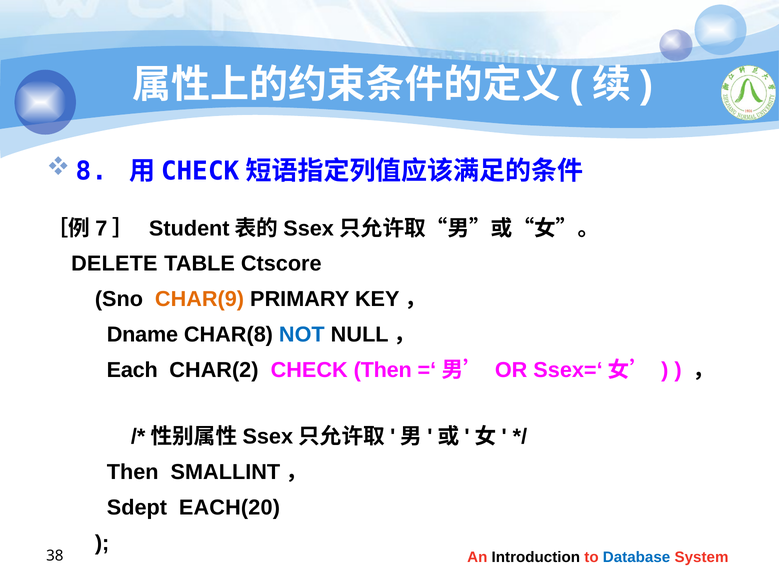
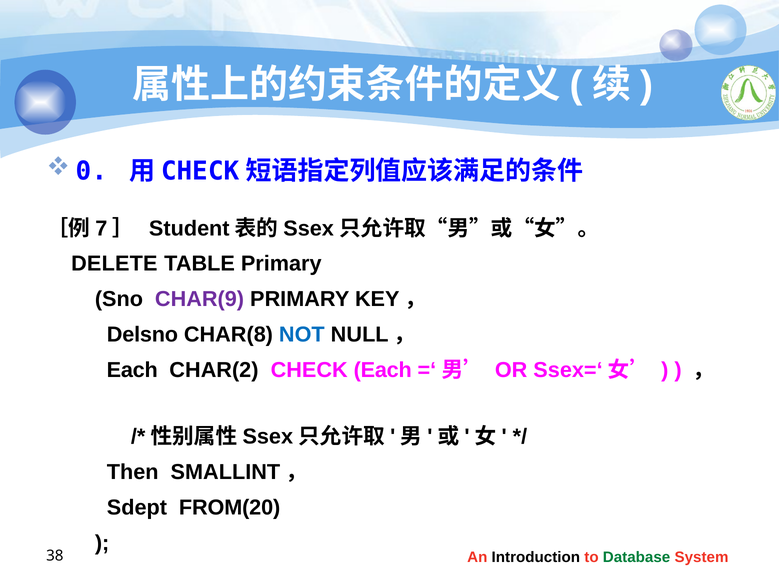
8: 8 -> 0 (92, 171)
TABLE Ctscore: Ctscore -> Primary (281, 264)
CHAR(9 colour: orange -> purple (200, 299)
Dname: Dname -> Delsno (142, 335)
CHECK Then: Then -> Each (383, 370)
EACH(20: EACH(20 -> FROM(20 (230, 508)
Database colour: blue -> green (637, 558)
